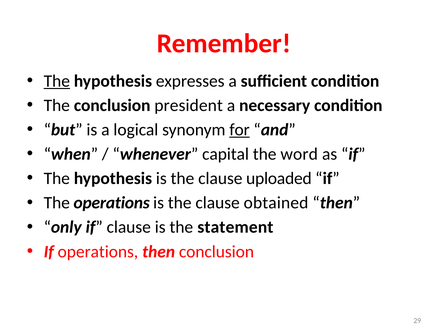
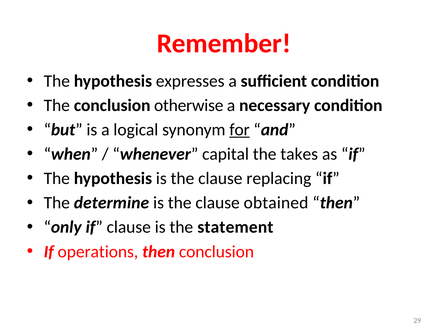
The underline: present -> none (57, 81)
president: president -> otherwise (189, 105)
word: word -> takes (299, 154)
uploaded: uploaded -> replacing (279, 179)
The operations: operations -> determine (111, 203)
